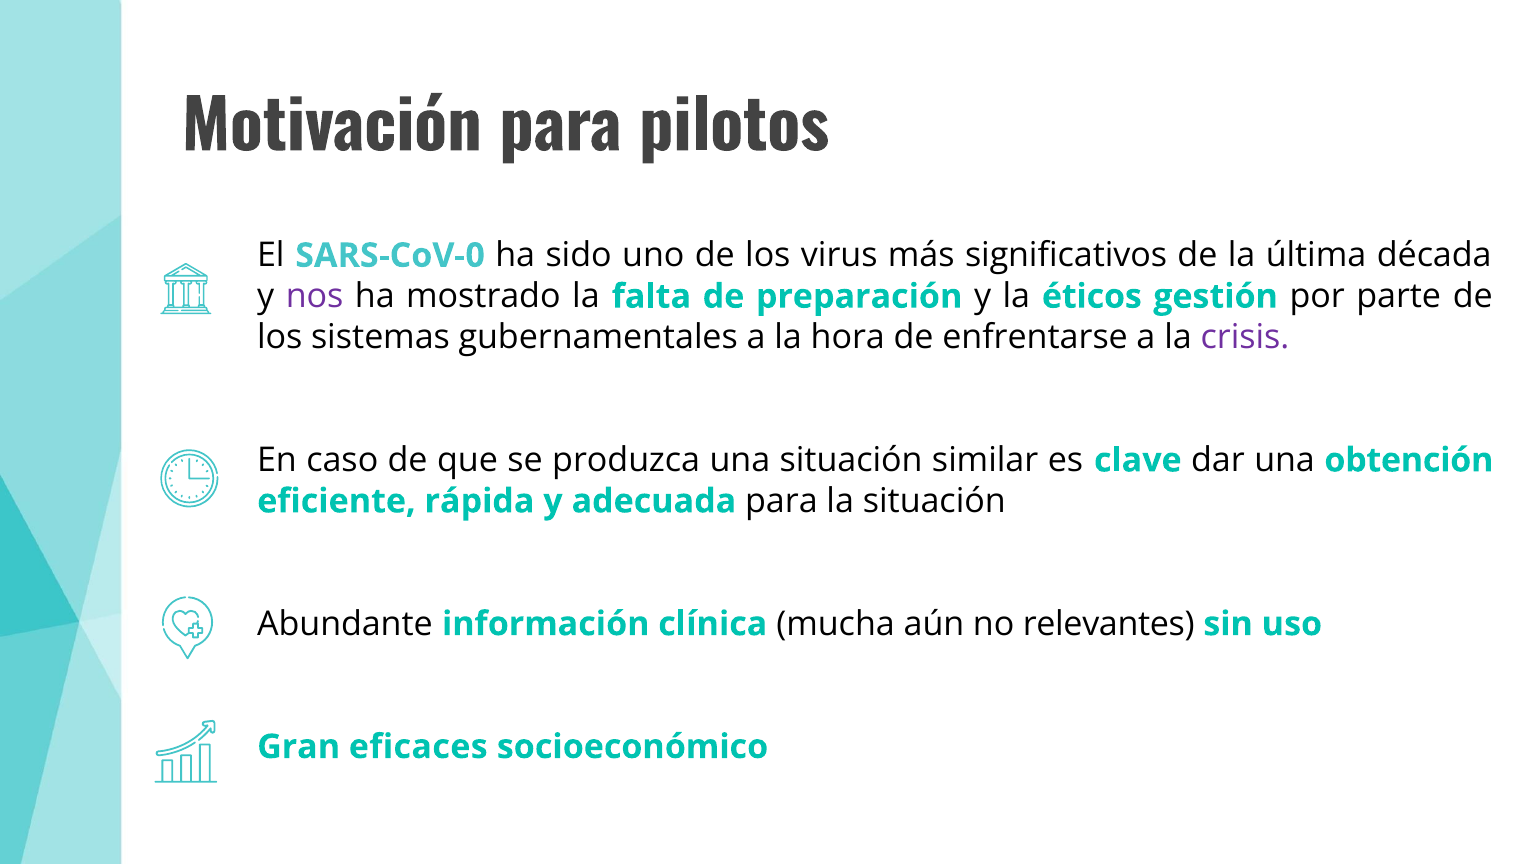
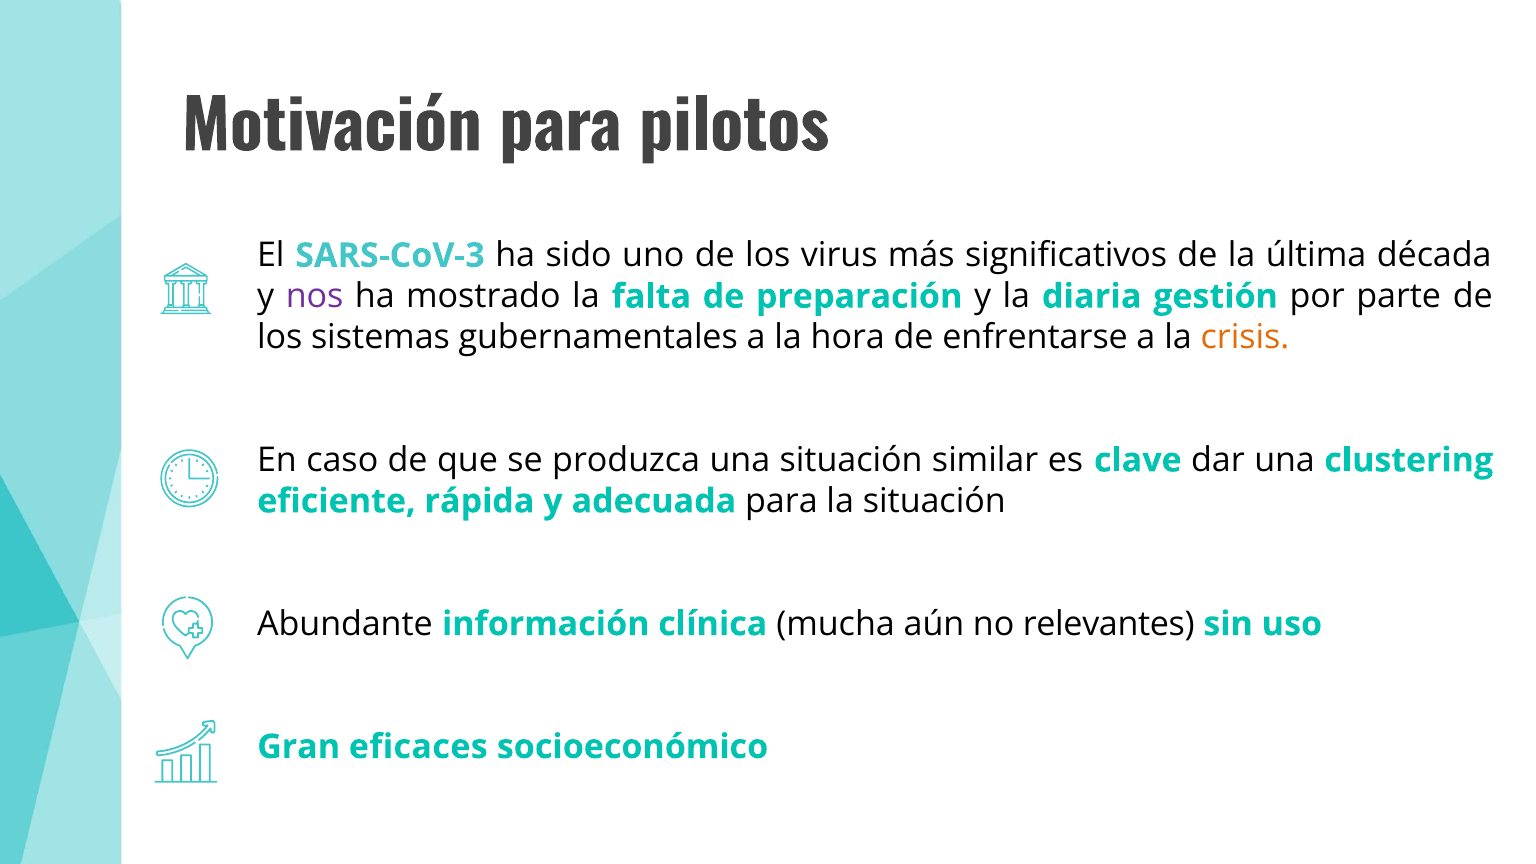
SARS-CoV-0: SARS-CoV-0 -> SARS-CoV-3 (390, 256)
éticos: éticos -> diaria (1092, 296)
crisis colour: purple -> orange (1245, 337)
obtención: obtención -> clustering (1409, 460)
